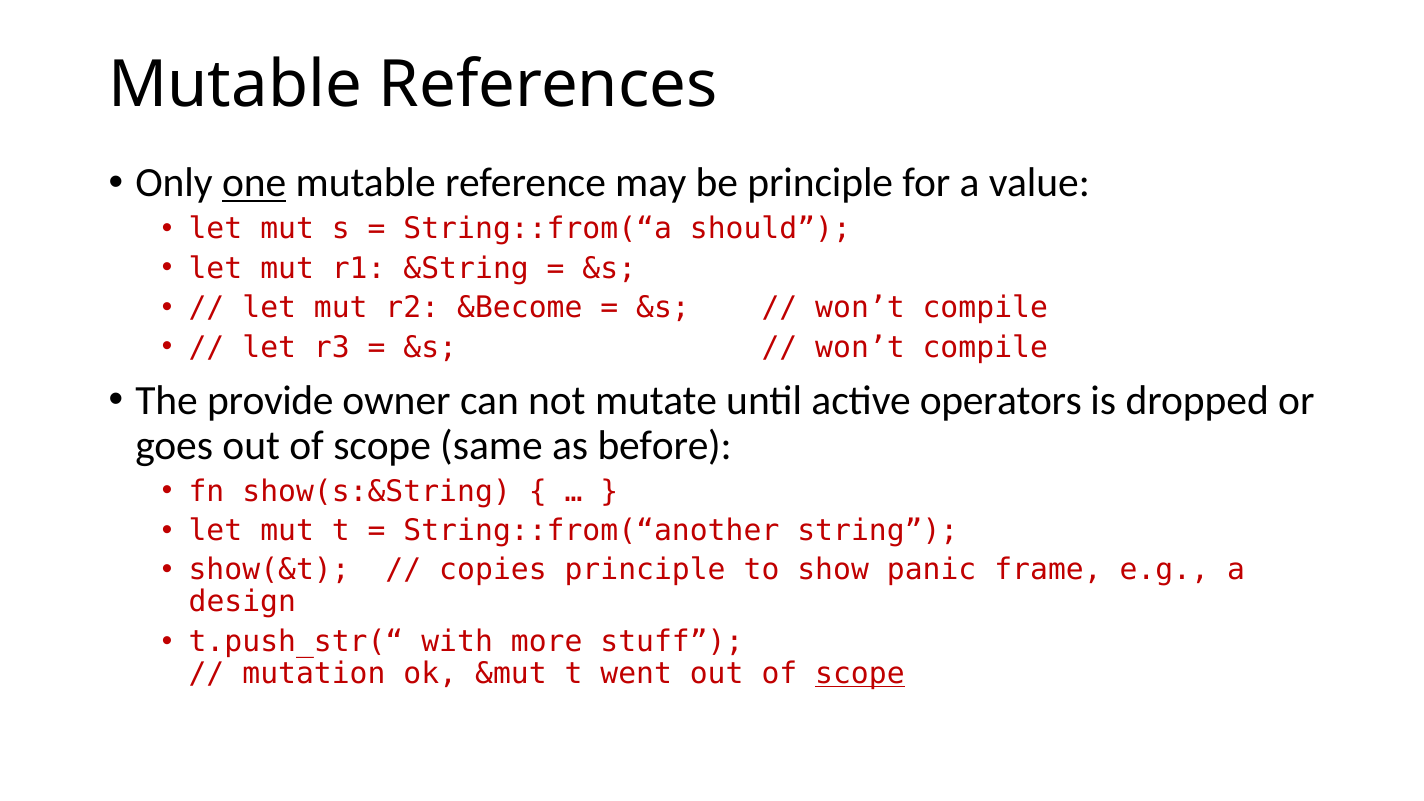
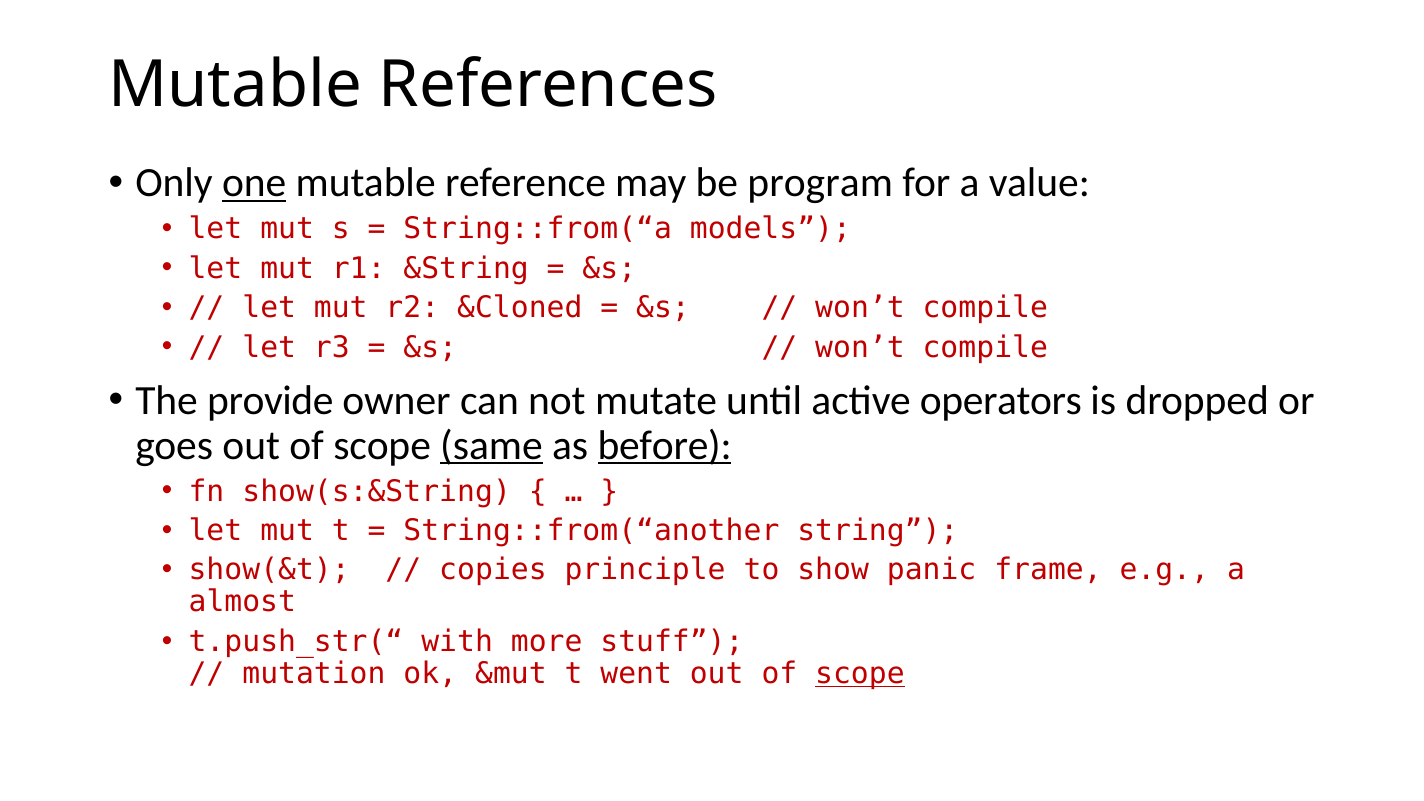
be principle: principle -> program (820, 183)
should: should -> models (770, 229)
&Become: &Become -> &Cloned (520, 308)
same underline: none -> present (491, 445)
before underline: none -> present (665, 445)
design: design -> almost (242, 602)
